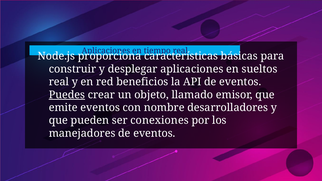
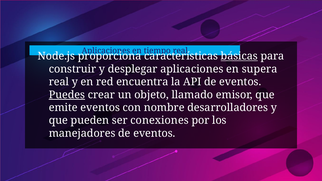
básicas underline: none -> present (239, 56)
sueltos: sueltos -> supera (260, 69)
beneficios: beneficios -> encuentra (142, 82)
